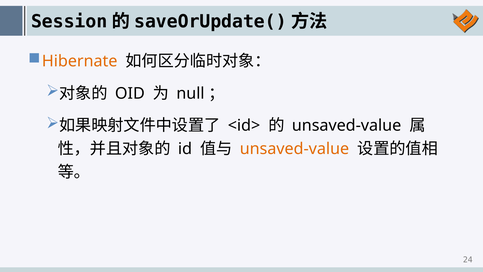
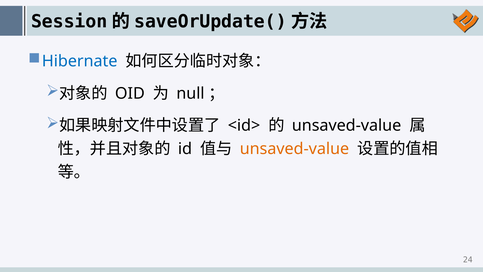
Hibernate colour: orange -> blue (80, 61)
